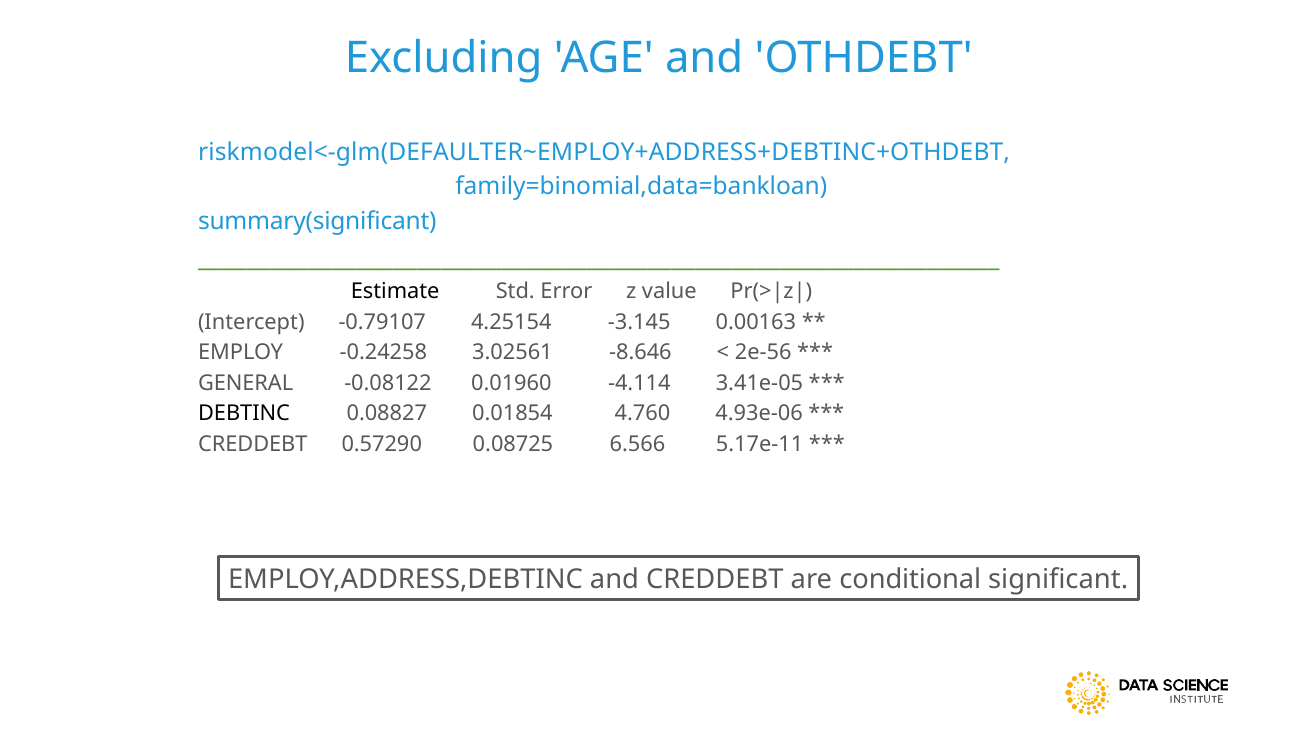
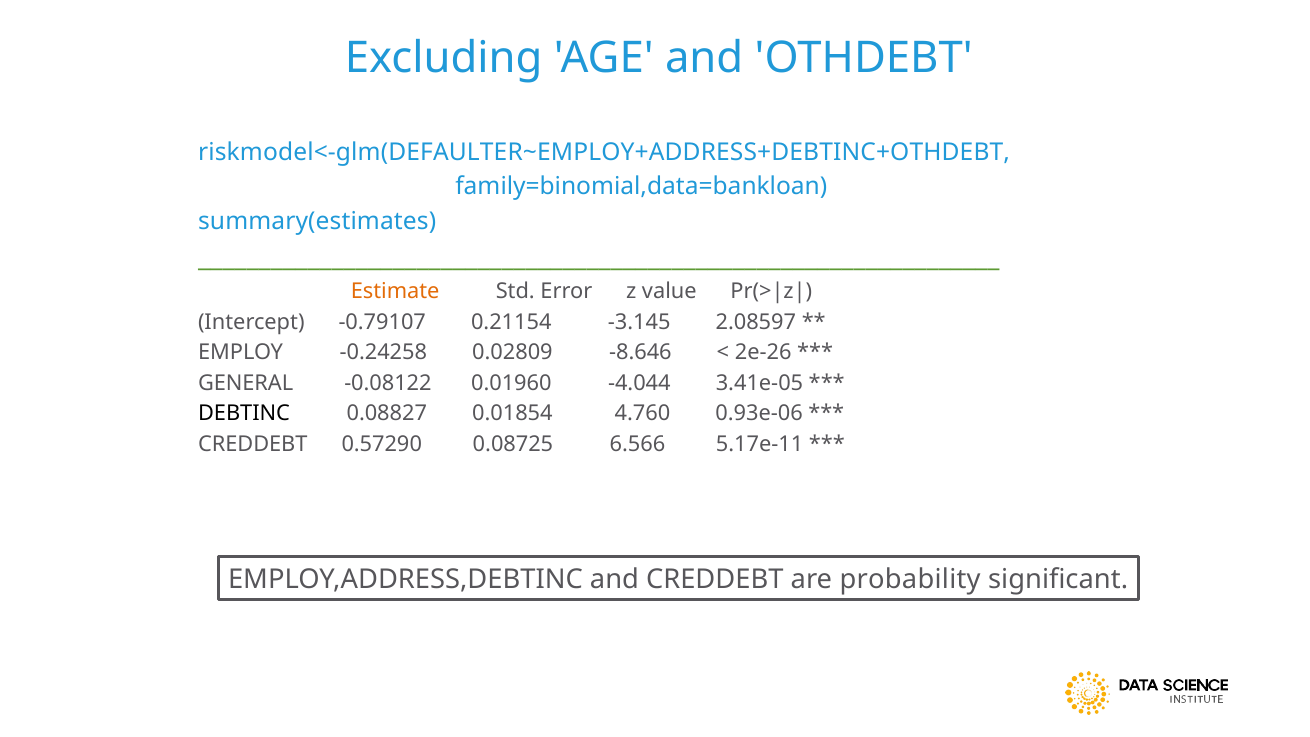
summary(significant: summary(significant -> summary(estimates (317, 221)
Estimate colour: black -> orange (395, 291)
4.25154: 4.25154 -> 0.21154 (511, 322)
0.00163: 0.00163 -> 2.08597 (756, 322)
3.02561: 3.02561 -> 0.02809 (512, 352)
2e-56: 2e-56 -> 2e-26 (763, 352)
-4.114: -4.114 -> -4.044 (639, 383)
4.93e-06: 4.93e-06 -> 0.93e-06 (759, 414)
conditional: conditional -> probability (910, 580)
